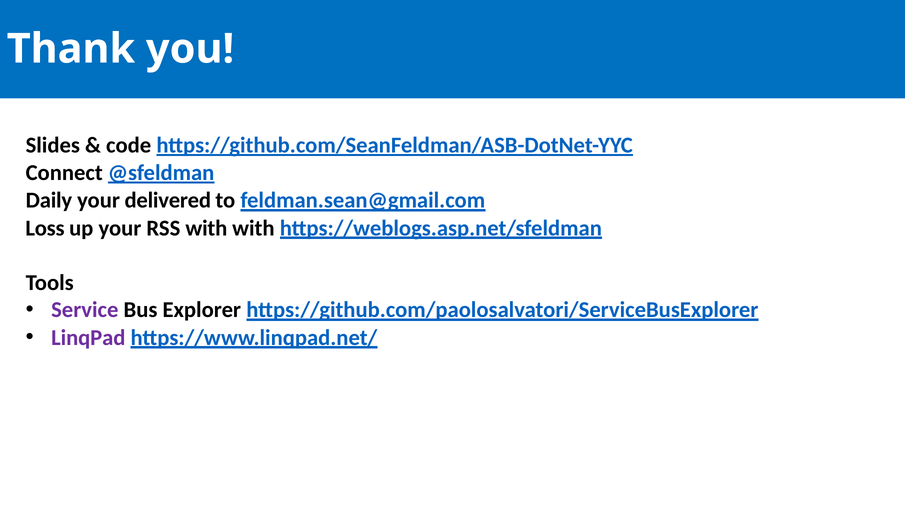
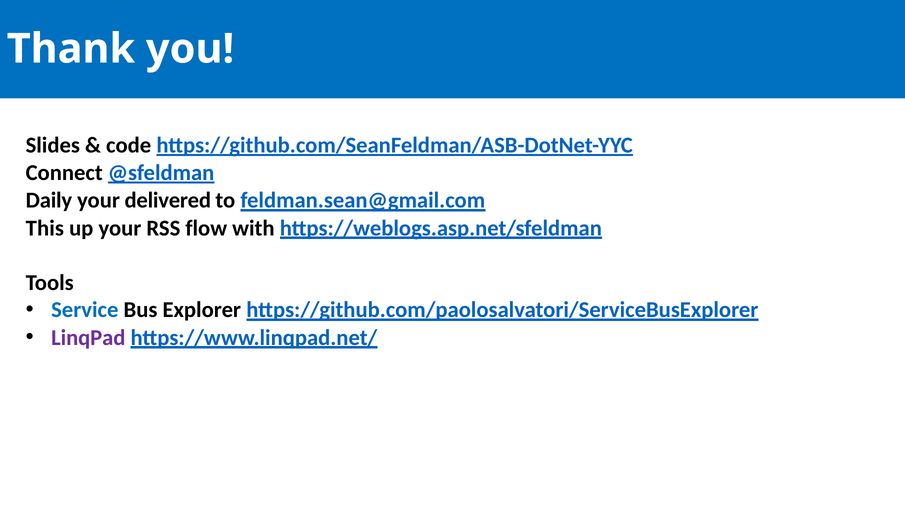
Loss: Loss -> This (45, 228)
RSS with: with -> flow (206, 228)
Service colour: purple -> blue (85, 310)
